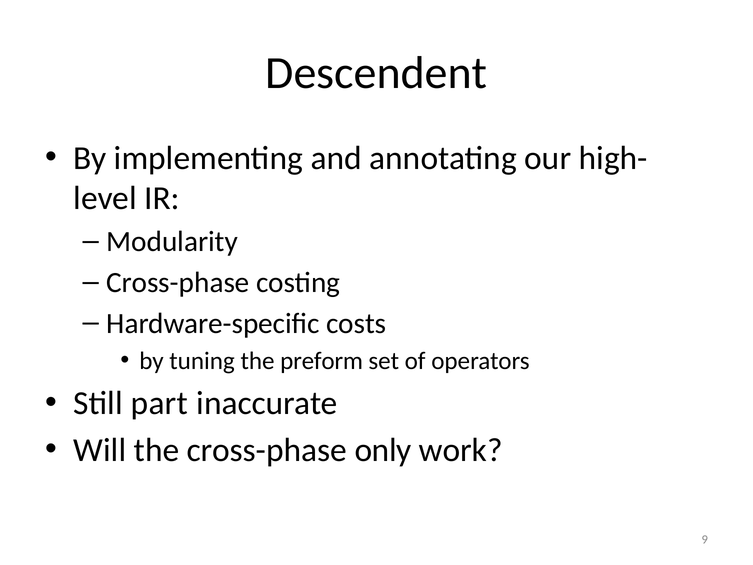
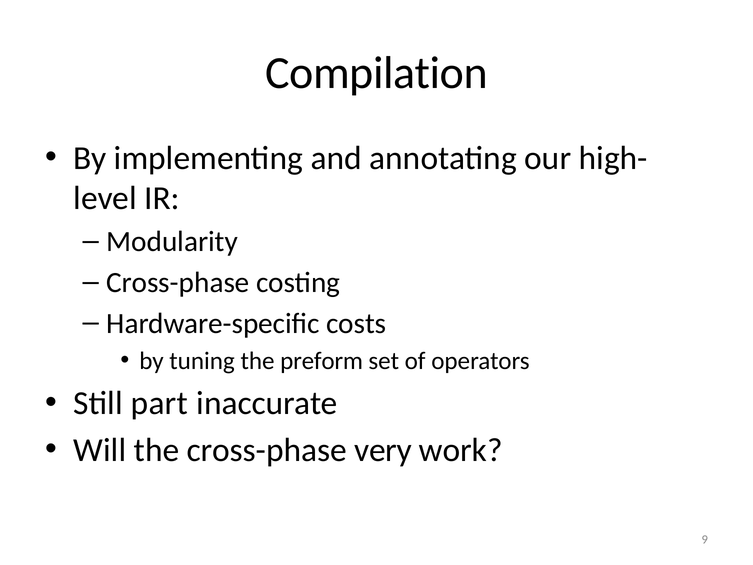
Descendent: Descendent -> Compilation (377, 73)
only: only -> very (383, 450)
